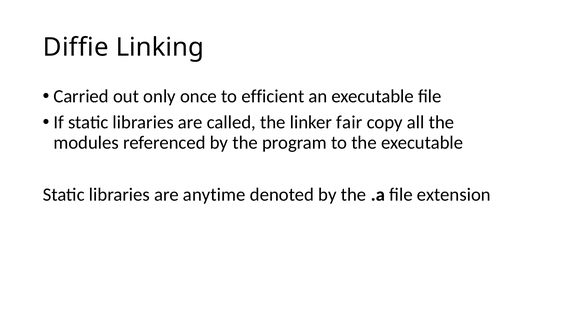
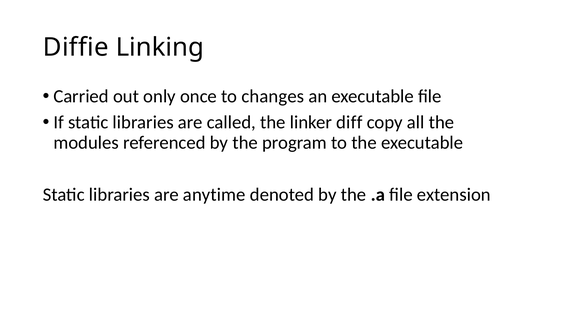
efficient: efficient -> changes (273, 96)
fair: fair -> diff (349, 122)
